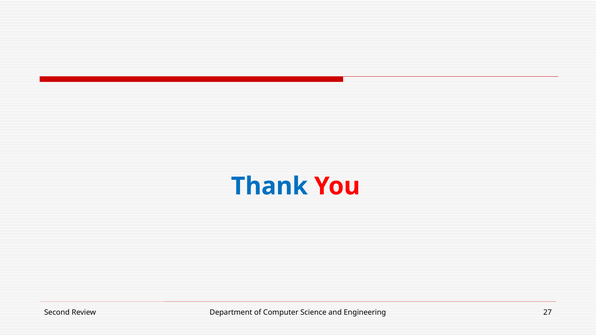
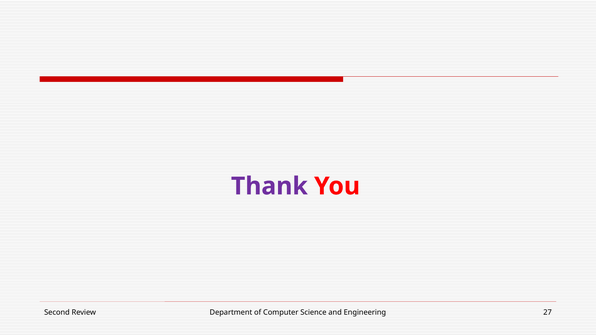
Thank colour: blue -> purple (269, 186)
